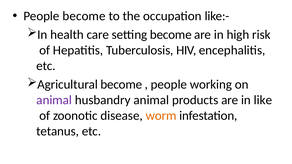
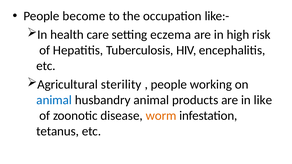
setting become: become -> eczema (171, 35)
Agricultural become: become -> sterility (121, 85)
animal colour: purple -> blue (54, 100)
